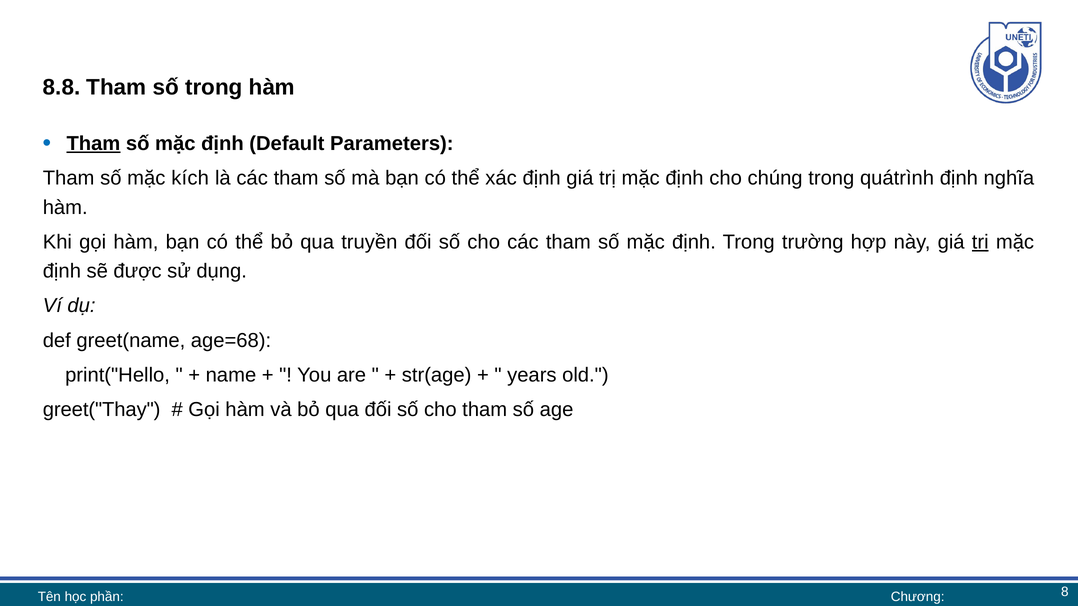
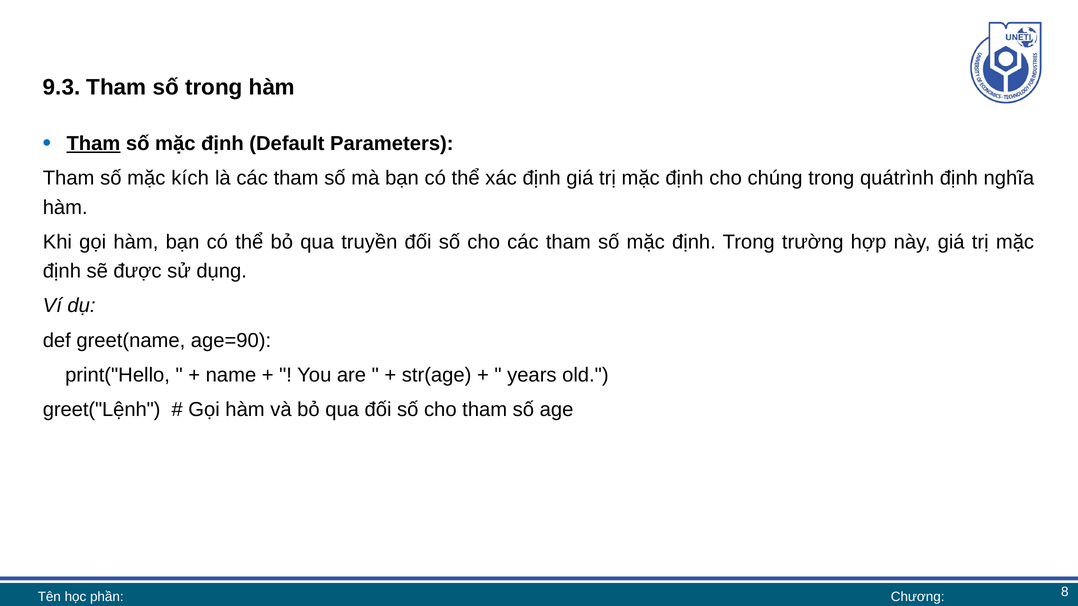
8.8: 8.8 -> 9.3 (62, 87)
trị underline: present -> none (980, 242)
age=68: age=68 -> age=90 (231, 341)
greet("Thay: greet("Thay -> greet("Lệnh (102, 410)
